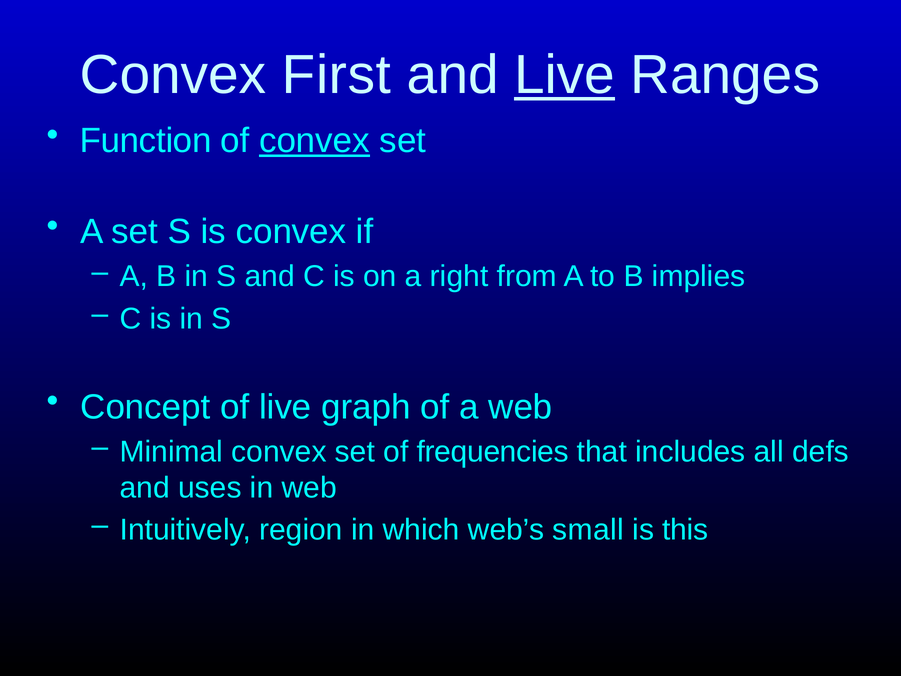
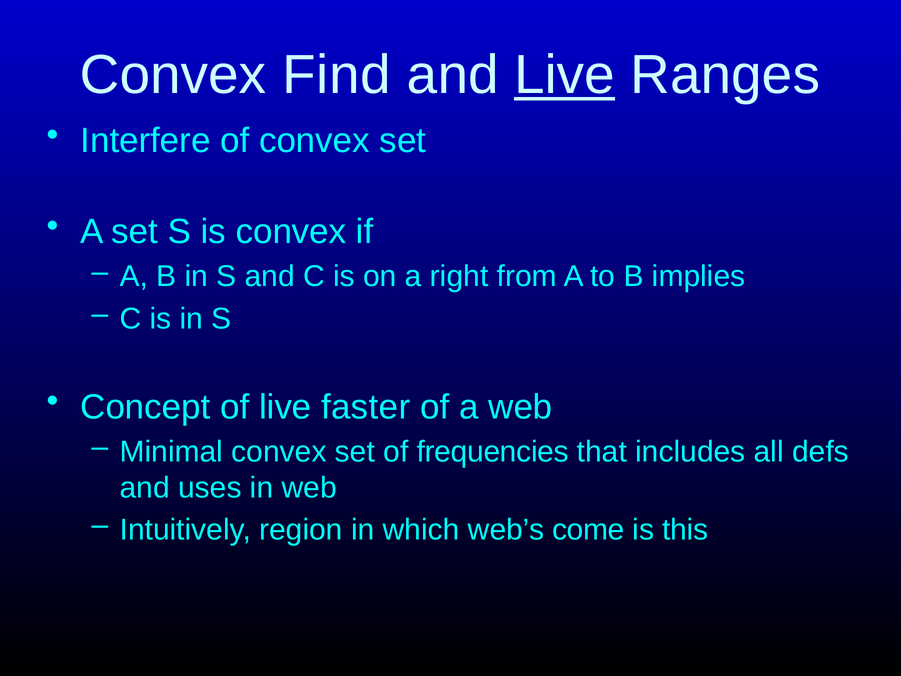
First: First -> Find (336, 75)
Function: Function -> Interfere (145, 141)
convex underline: present -> none (314, 141)
graph: graph -> faster (366, 407)
small: small -> come (588, 530)
